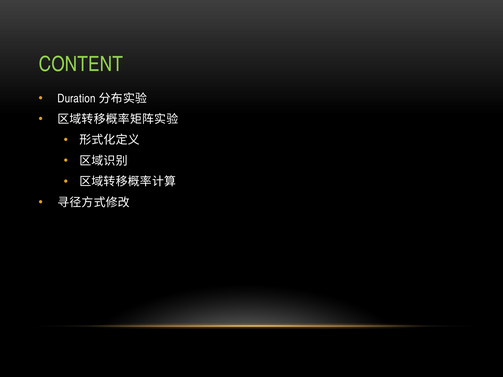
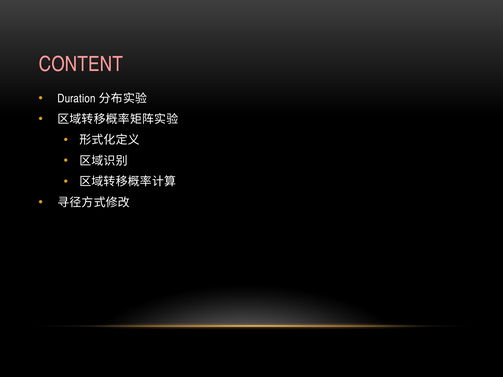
CONTENT colour: light green -> pink (81, 64)
